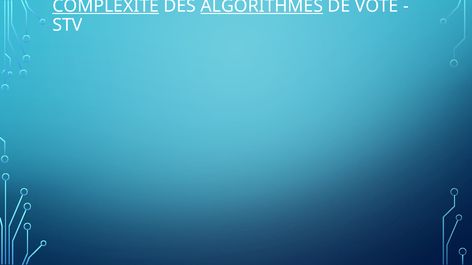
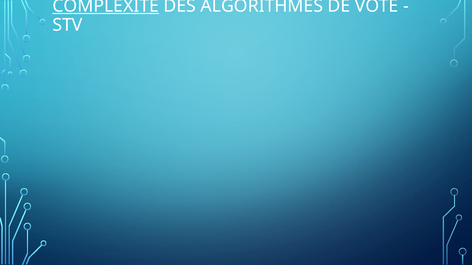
ALGORITHMES underline: present -> none (262, 6)
